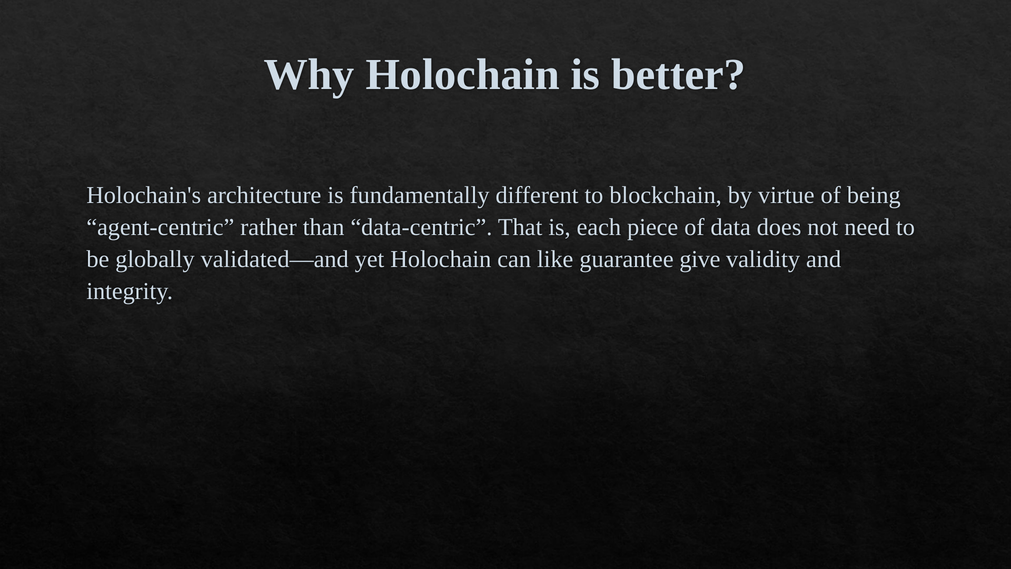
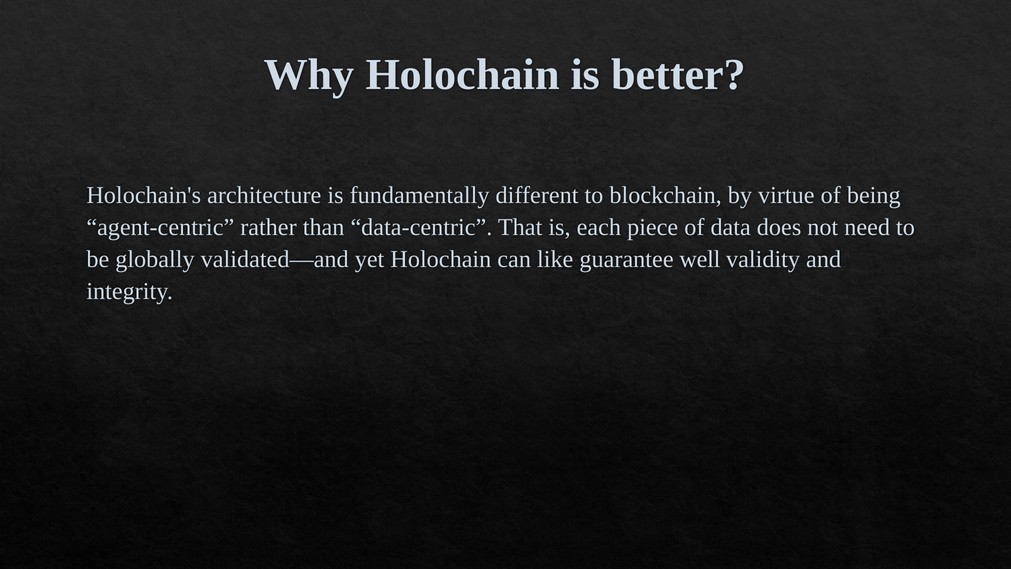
give: give -> well (700, 259)
